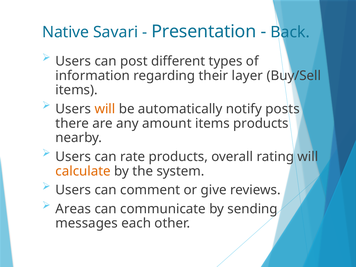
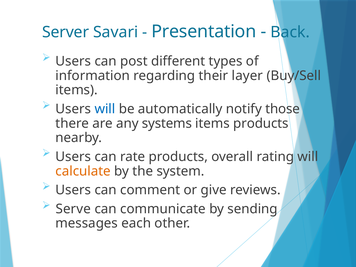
Native: Native -> Server (66, 32)
will colour: orange -> blue (105, 109)
posts: posts -> those (283, 109)
amount: amount -> systems (167, 123)
Areas: Areas -> Serve (73, 209)
